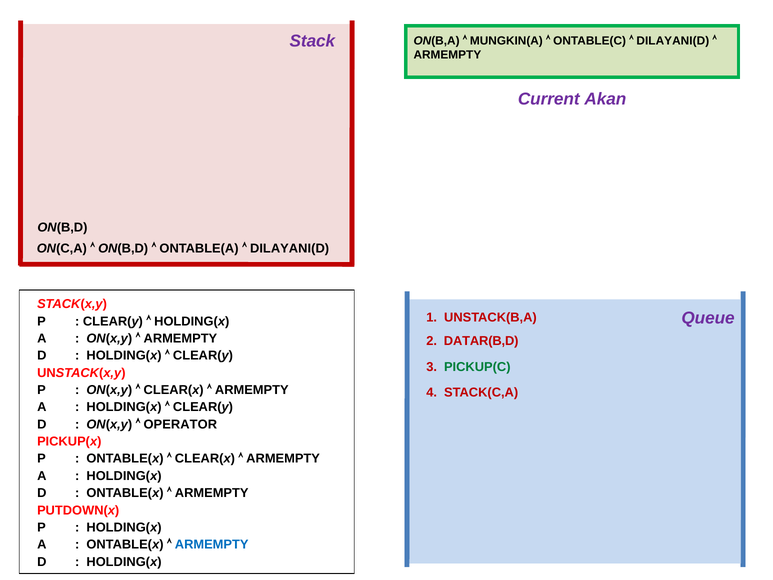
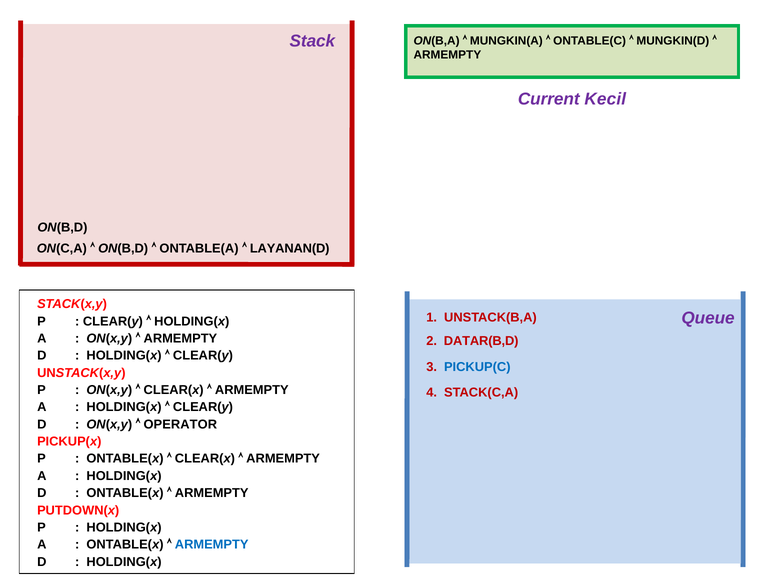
DILAYANI(D: DILAYANI(D -> MUNGKIN(D (673, 41)
Akan: Akan -> Kecil (605, 99)
DILAYANI(D: DILAYANI(D -> LAYANAN(D (290, 248)
PICKUP(C colour: green -> blue (477, 367)
